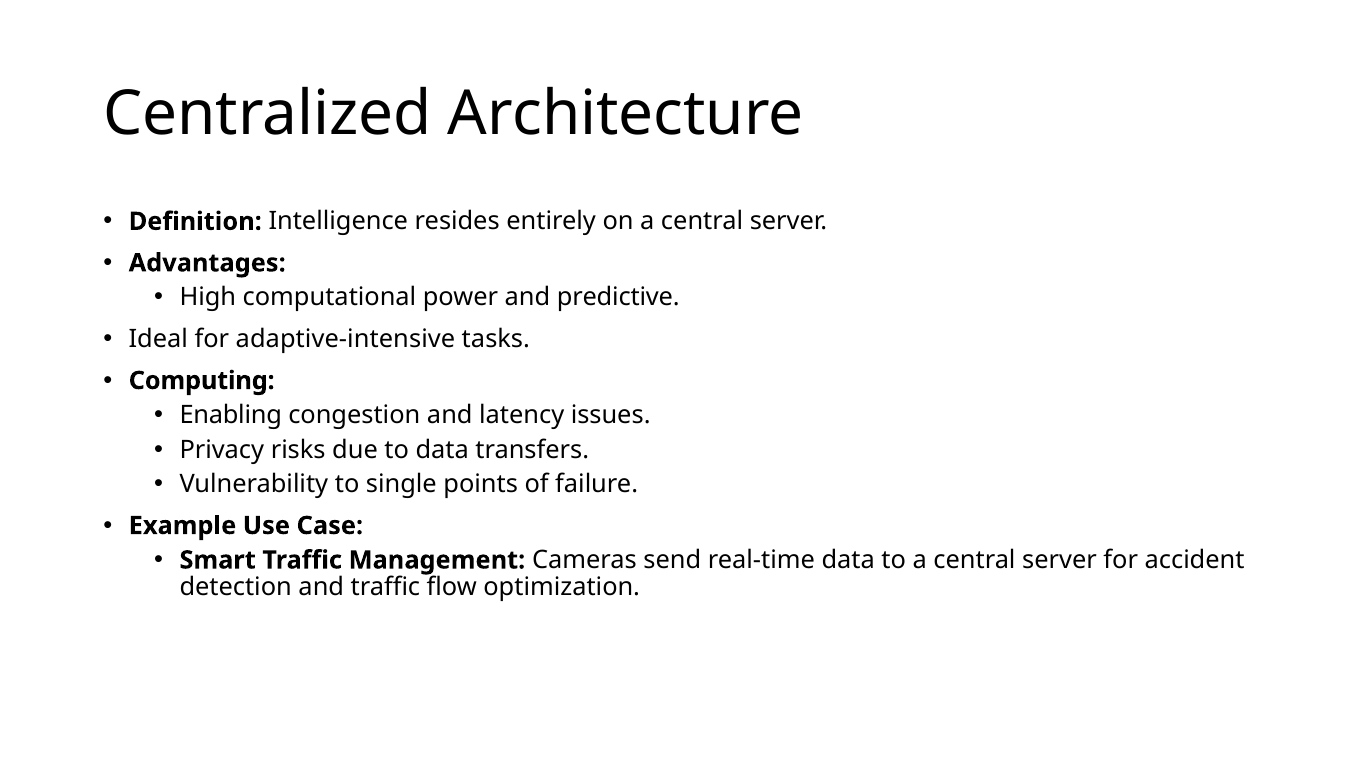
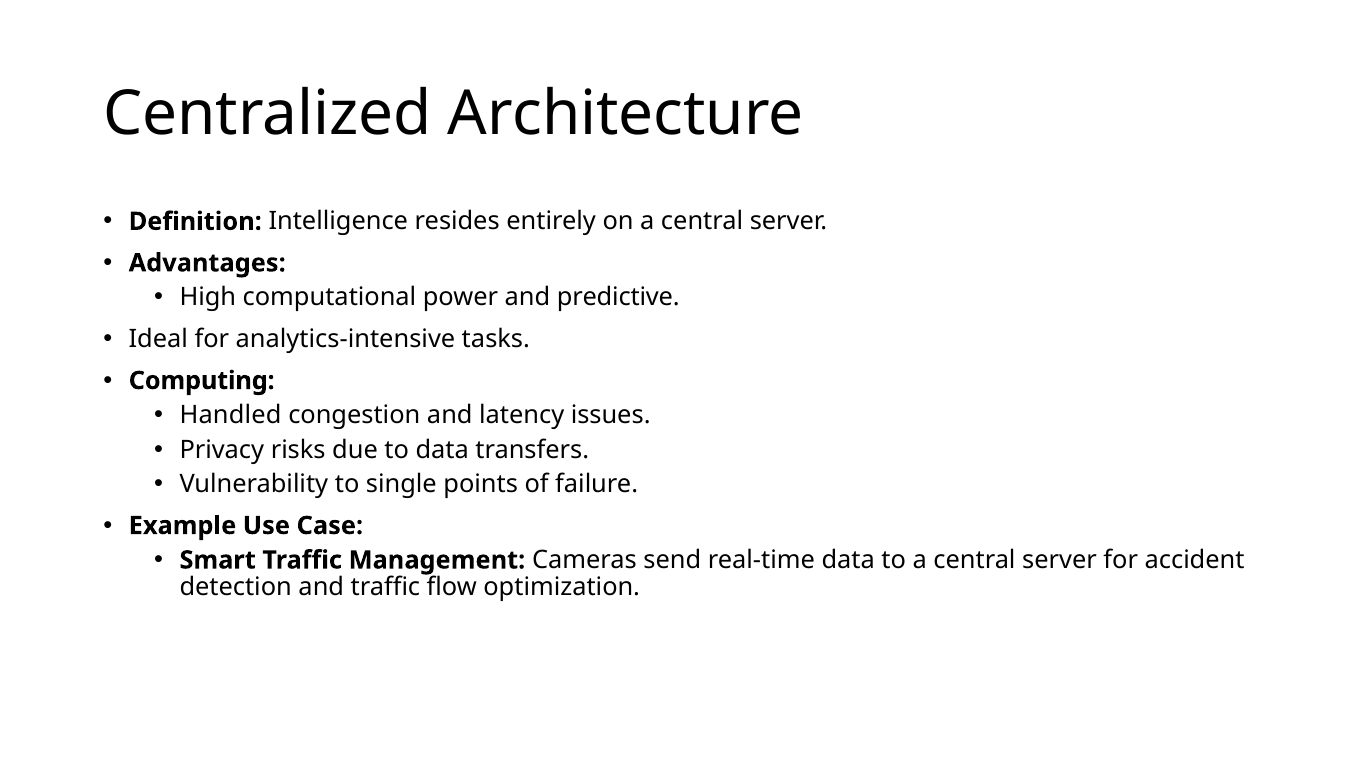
adaptive-intensive: adaptive-intensive -> analytics-intensive (345, 339)
Enabling: Enabling -> Handled (231, 415)
